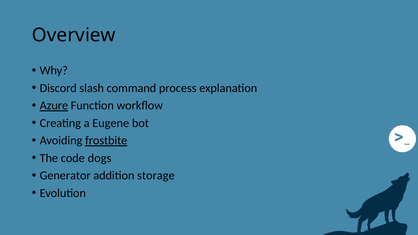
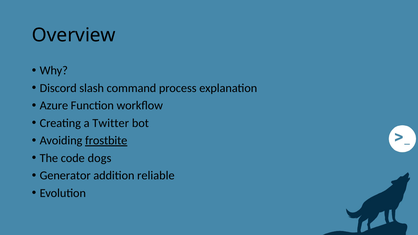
Azure underline: present -> none (54, 106)
Eugene: Eugene -> Twitter (111, 123)
storage: storage -> reliable (156, 176)
